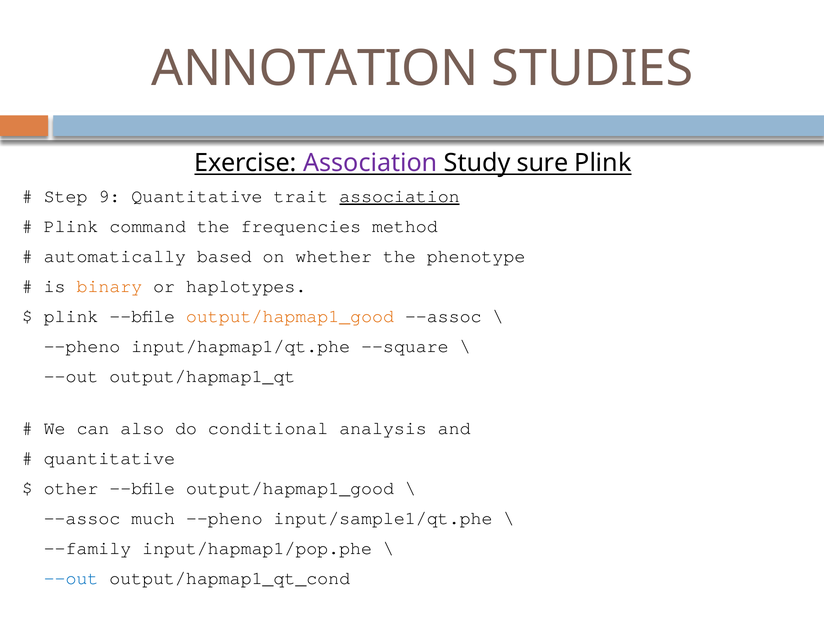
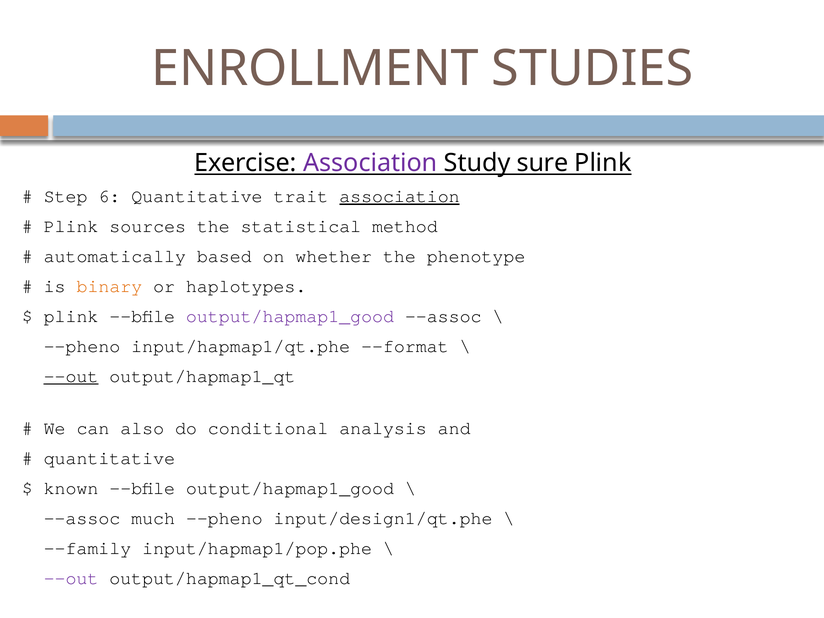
ANNOTATION: ANNOTATION -> ENROLLMENT (315, 69)
9: 9 -> 6 (109, 196)
command: command -> sources (148, 226)
frequencies: frequencies -> statistical (301, 226)
output/hapmap1_good colour: orange -> purple (290, 316)
--square: --square -> --format (405, 346)
--out underline: none -> present (71, 376)
other: other -> known (71, 488)
input/sample1/qt.phe: input/sample1/qt.phe -> input/design1/qt.phe (383, 518)
--out colour: blue -> purple (71, 578)
